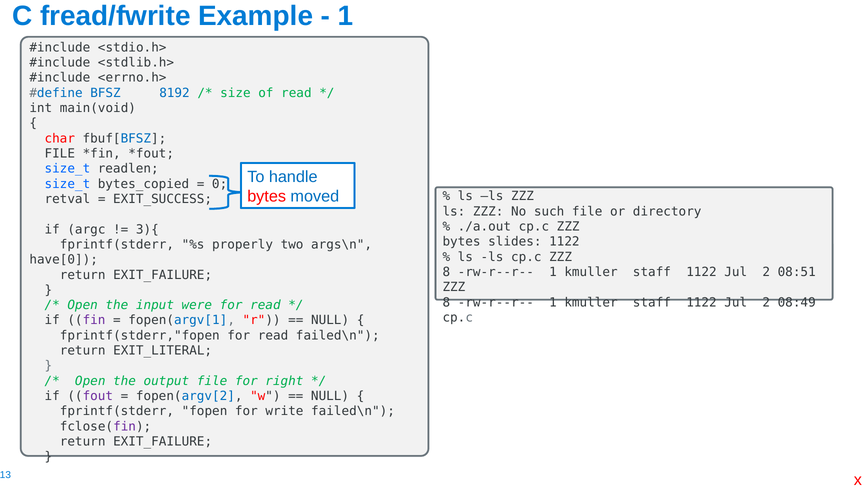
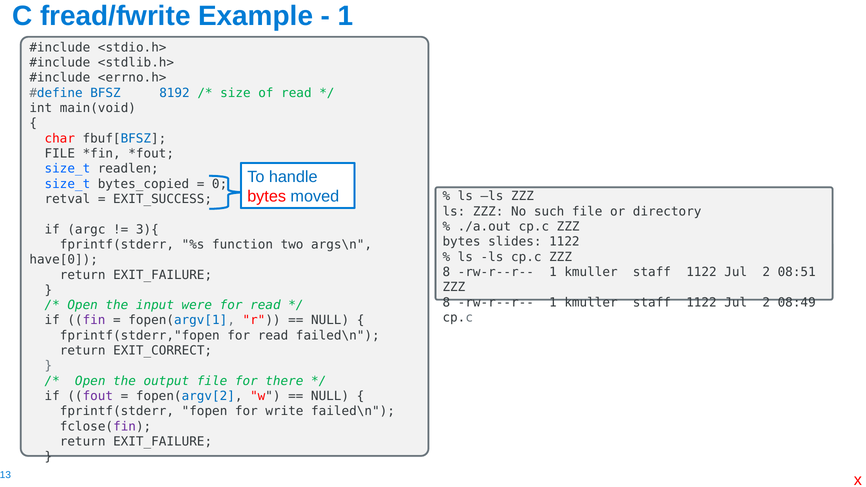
properly: properly -> function (243, 245)
EXIT_LITERAL: EXIT_LITERAL -> EXIT_CORRECT (163, 351)
right: right -> there (284, 381)
